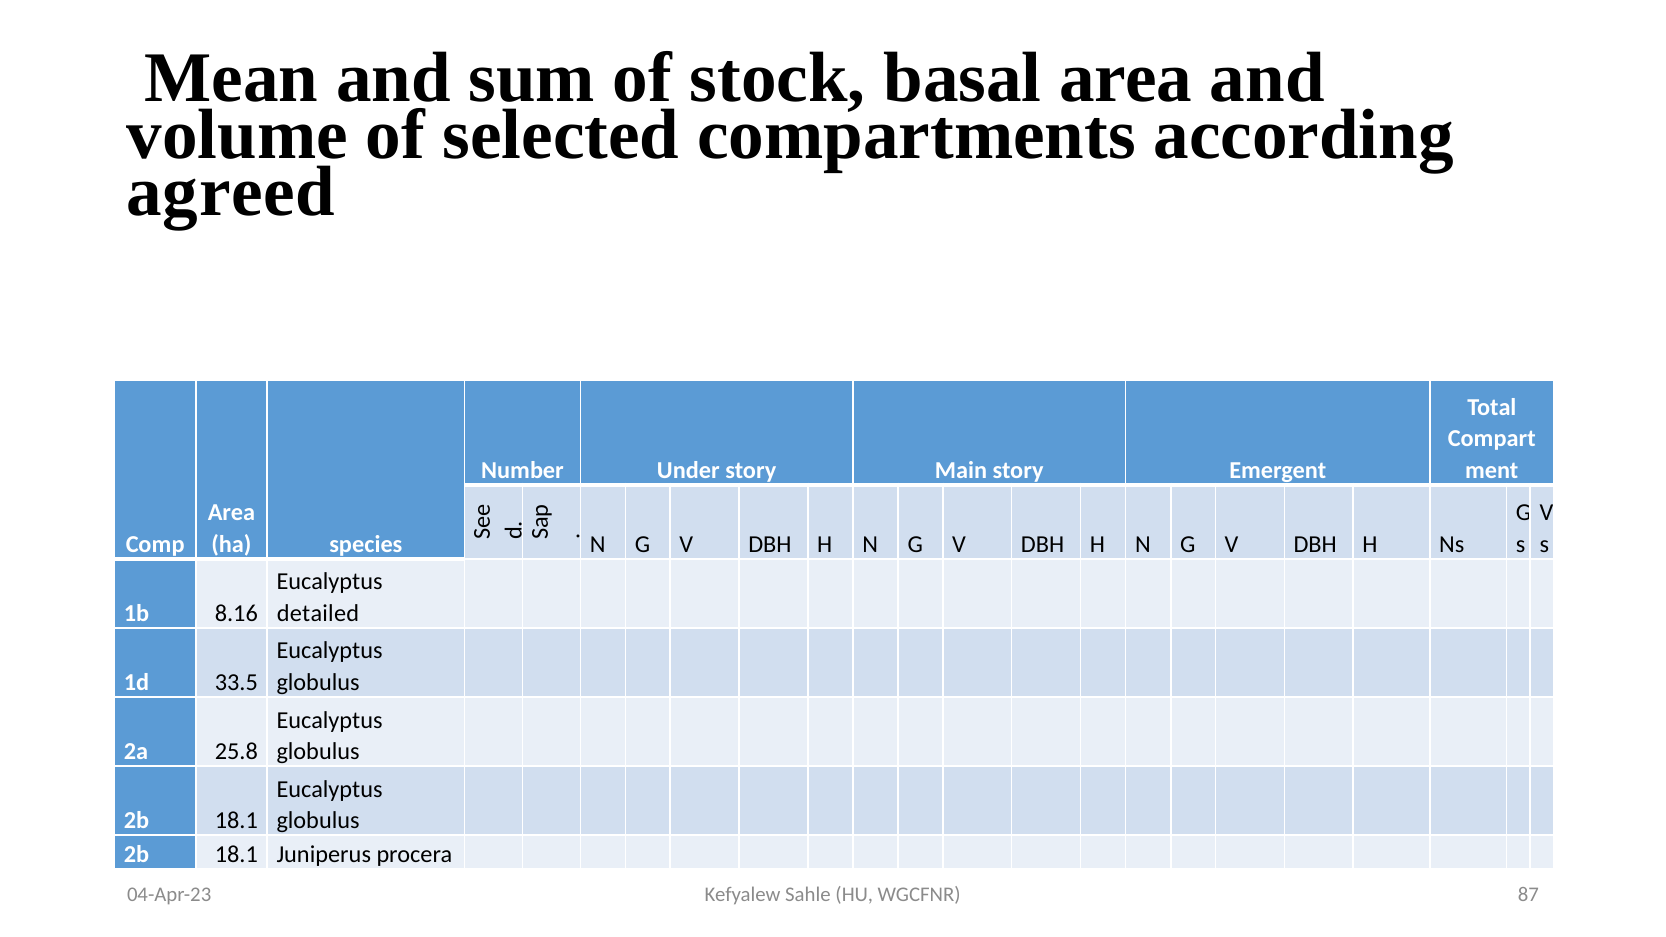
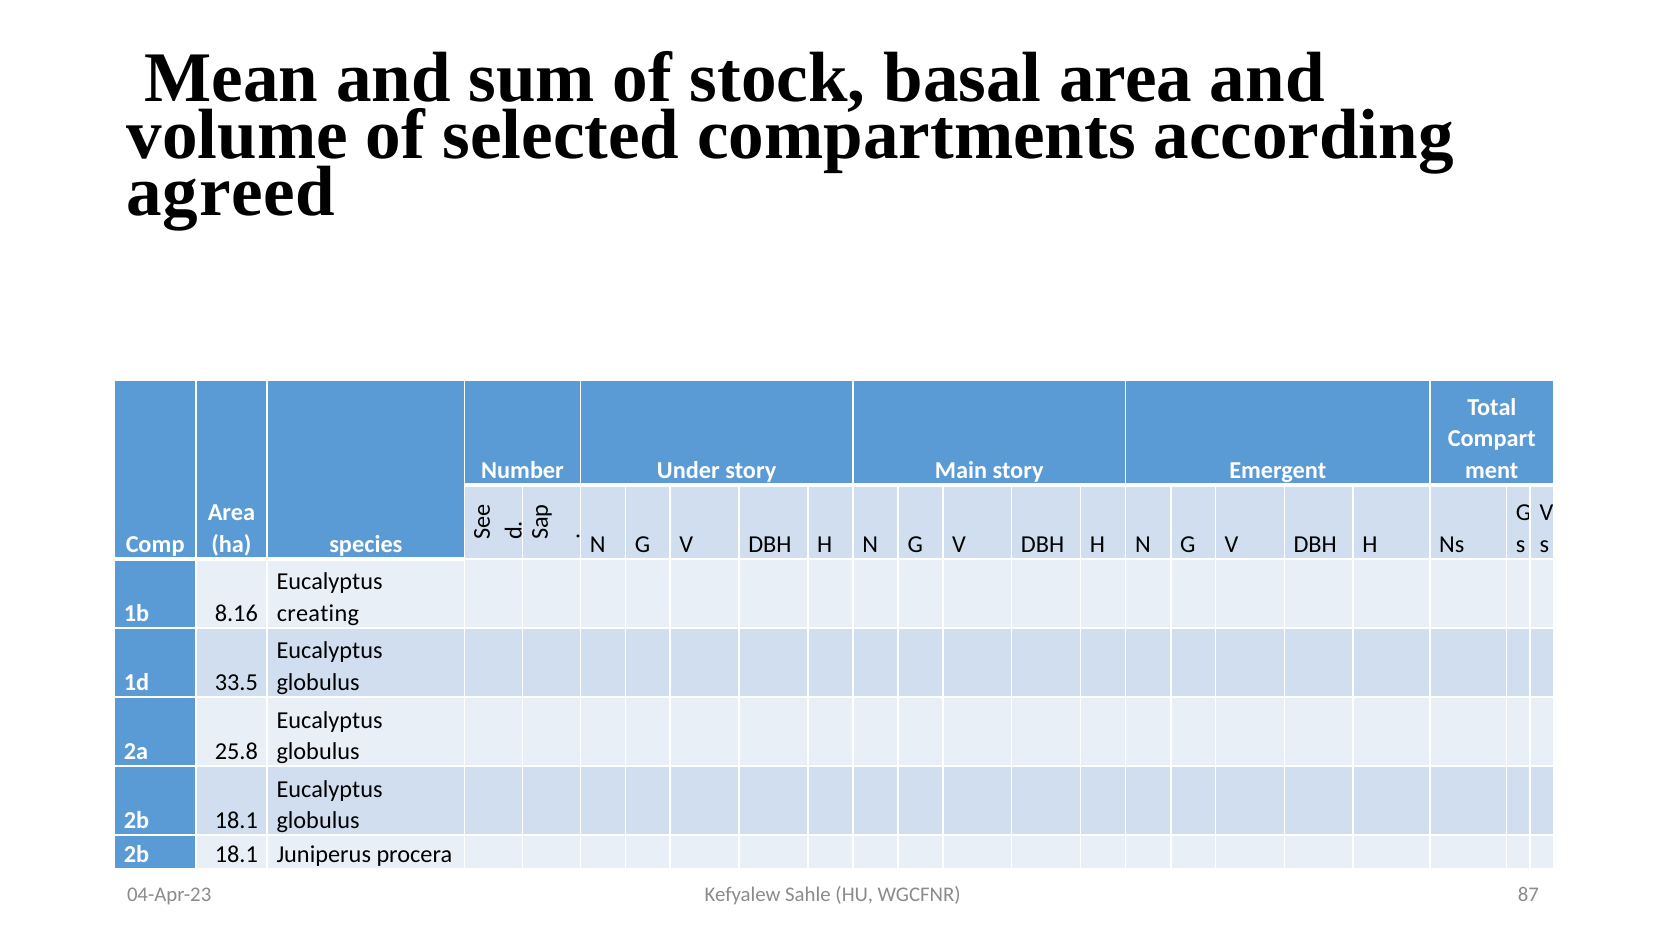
detailed: detailed -> creating (318, 614)
